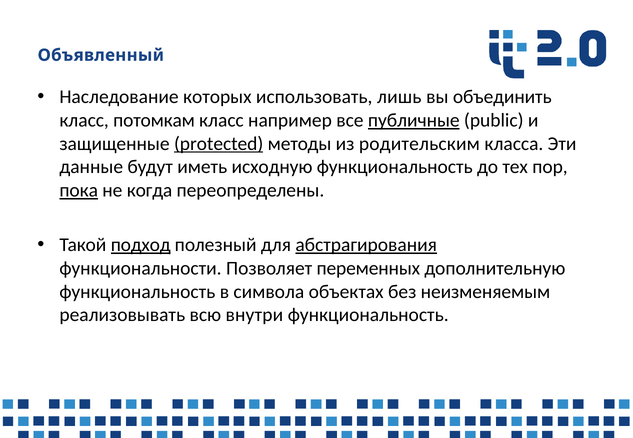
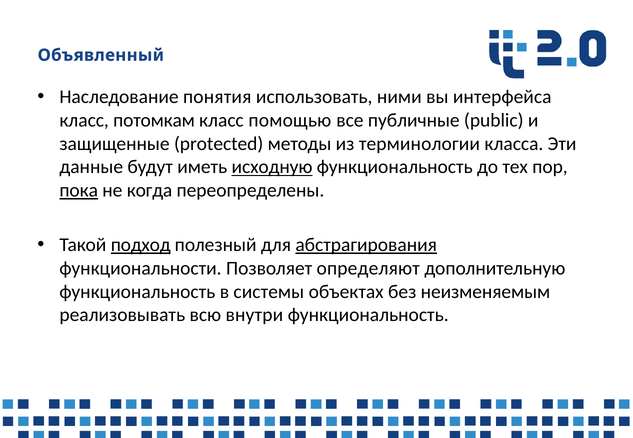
которых: которых -> понятия (217, 97)
лишь: лишь -> ними (399, 97)
объединить: объединить -> интерфейса (502, 97)
например: например -> помощью (290, 120)
публичные underline: present -> none (414, 120)
protected underline: present -> none (219, 144)
родительским: родительским -> терминологии (419, 144)
исходную underline: none -> present (272, 167)
переменных: переменных -> определяют (368, 268)
символа: символа -> системы (269, 292)
